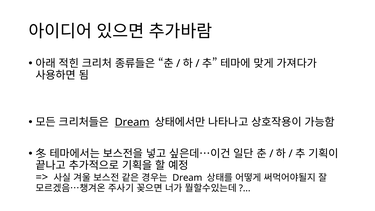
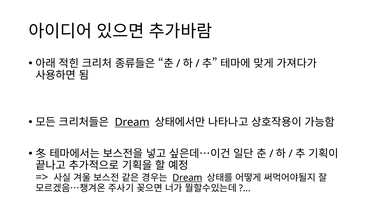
Dream underline: none -> present (187, 178)
